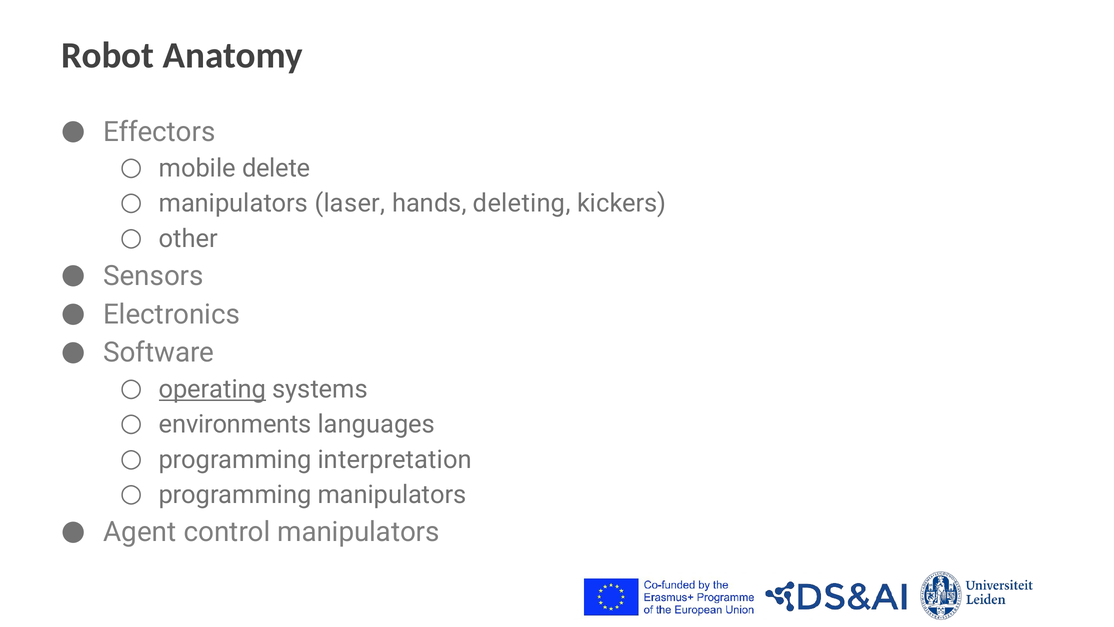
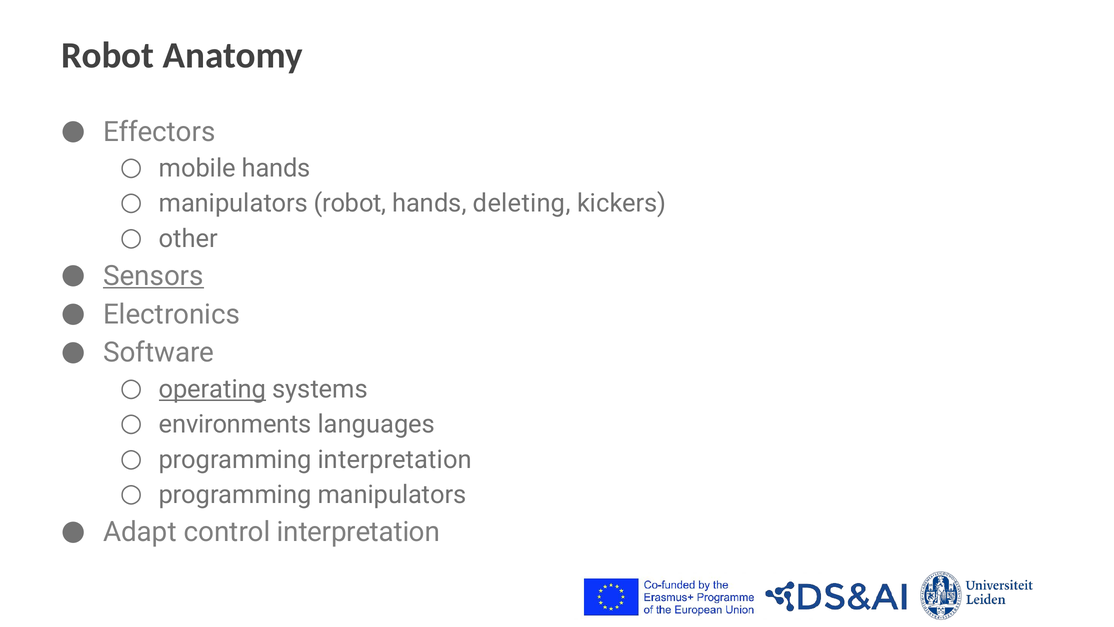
mobile delete: delete -> hands (276, 168)
manipulators laser: laser -> robot (350, 203)
Sensors underline: none -> present (153, 276)
Agent: Agent -> Adapt (140, 532)
control manipulators: manipulators -> interpretation (358, 532)
